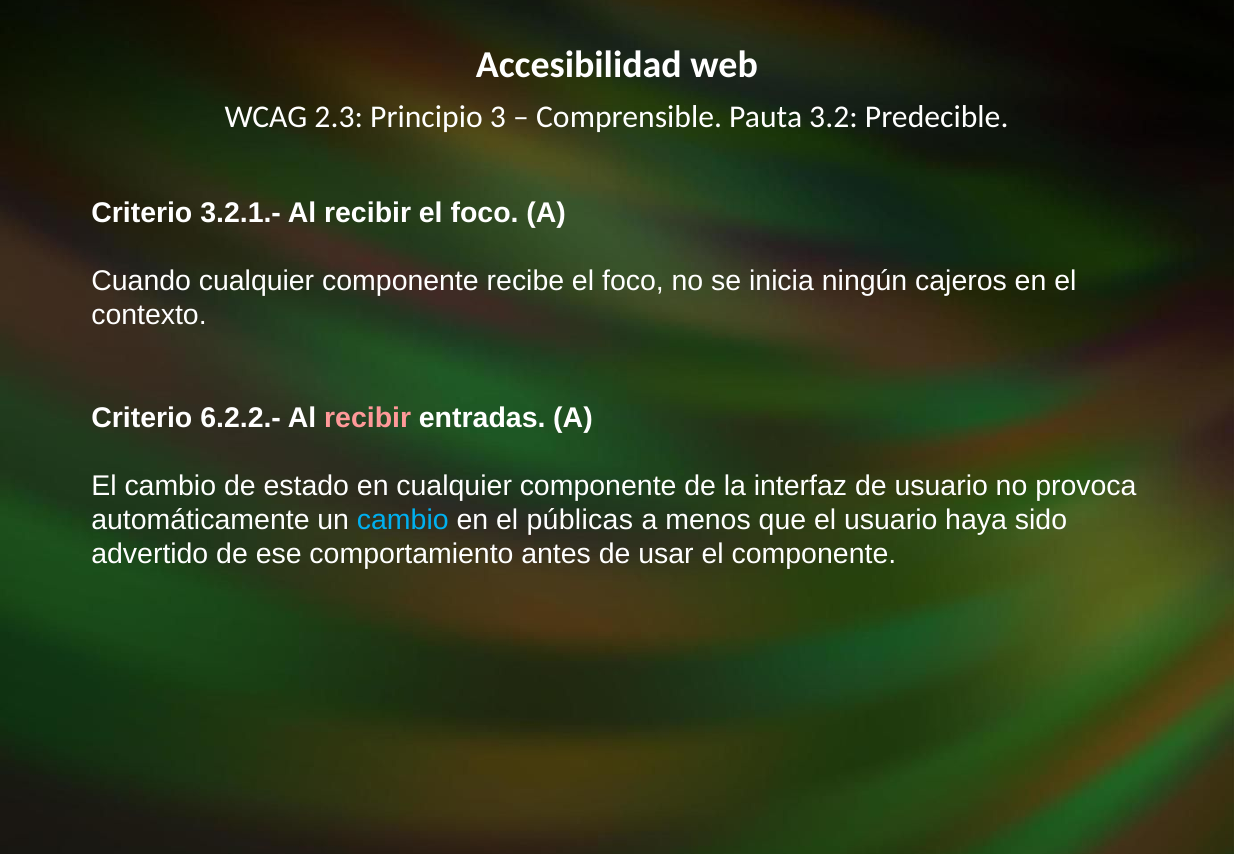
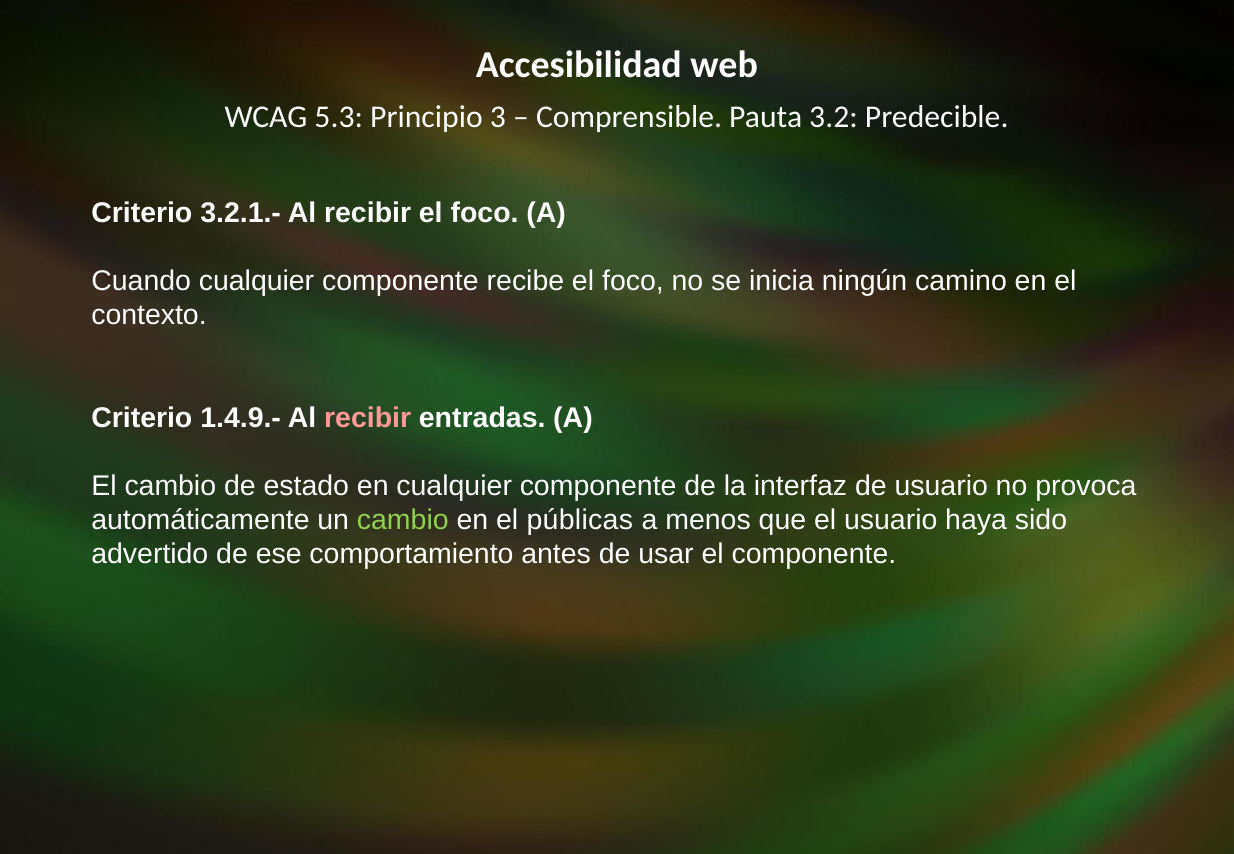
2.3: 2.3 -> 5.3 (339, 117)
cajeros: cajeros -> camino (961, 281)
6.2.2.-: 6.2.2.- -> 1.4.9.- (241, 418)
cambio colour: light blue -> light green (403, 520)
